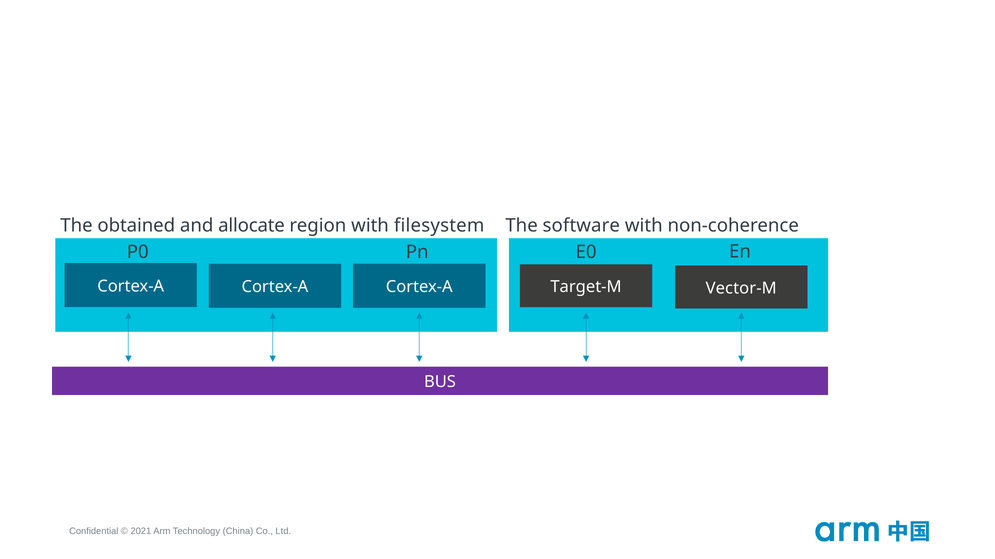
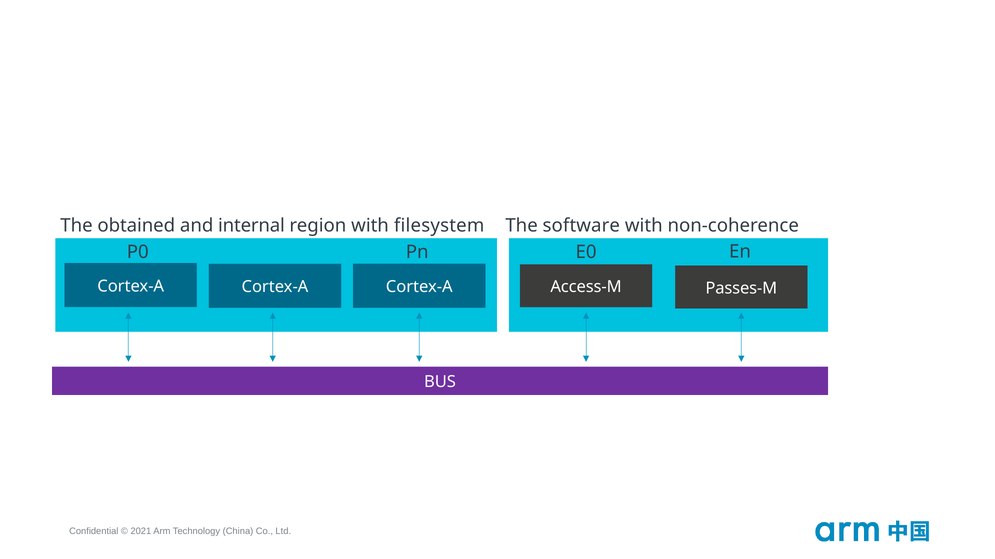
allocate: allocate -> internal (252, 226)
Vector-M: Vector-M -> Passes-M (741, 289)
Target-M: Target-M -> Access-M (586, 287)
